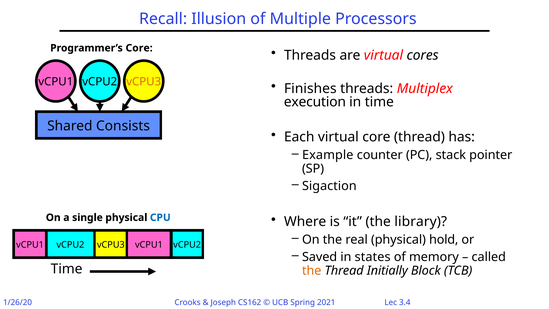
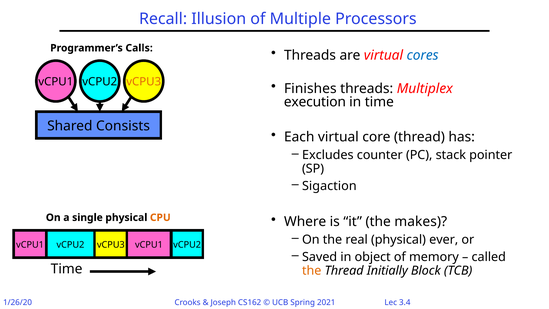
Programmer’s Core: Core -> Calls (139, 48)
cores colour: black -> blue (423, 55)
Example: Example -> Excludes (328, 155)
library: library -> makes (421, 222)
CPU colour: blue -> orange (160, 217)
hold: hold -> ever (444, 240)
states: states -> object (373, 257)
